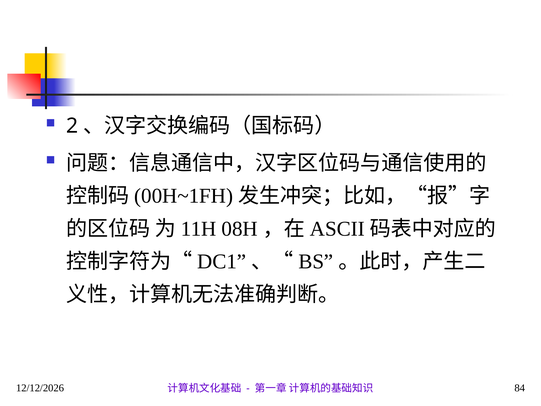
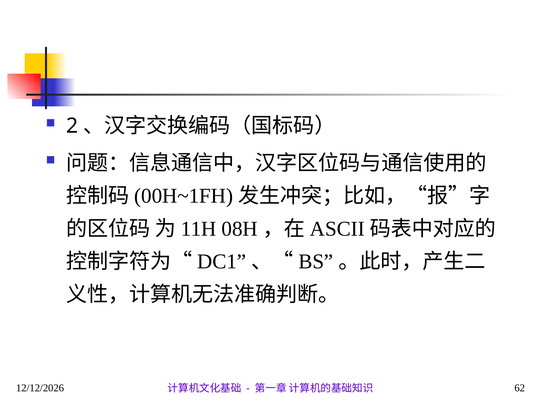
84: 84 -> 62 (520, 388)
